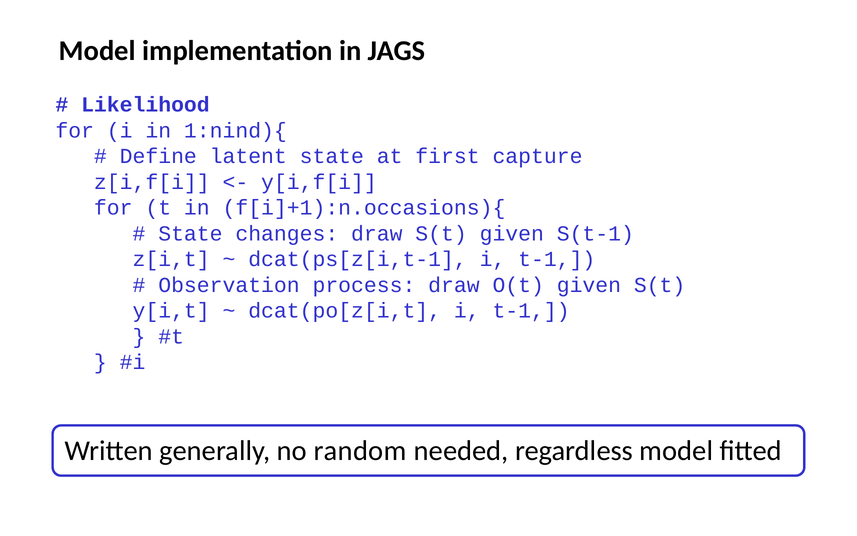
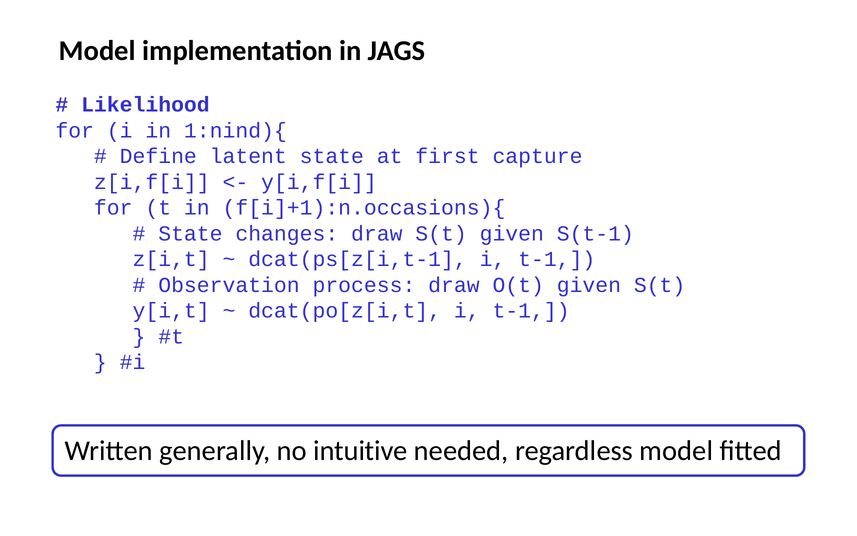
random: random -> intuitive (360, 450)
